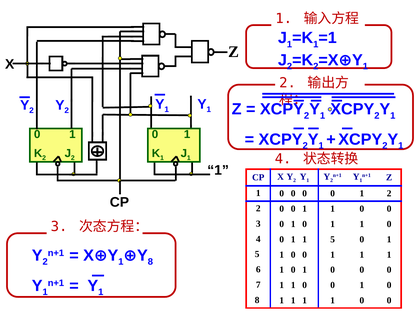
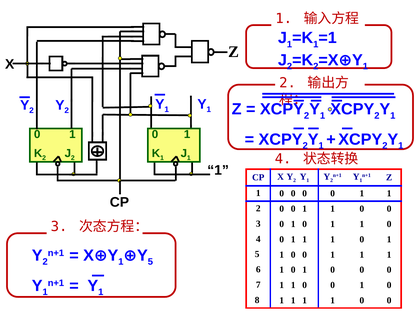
2: 2 -> 1 (389, 194)
5: 5 -> 1 (333, 239)
8: 8 -> 5 (150, 262)
